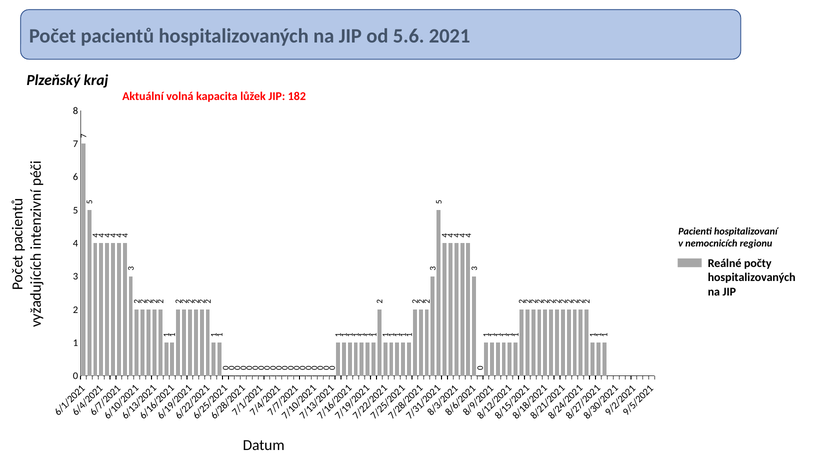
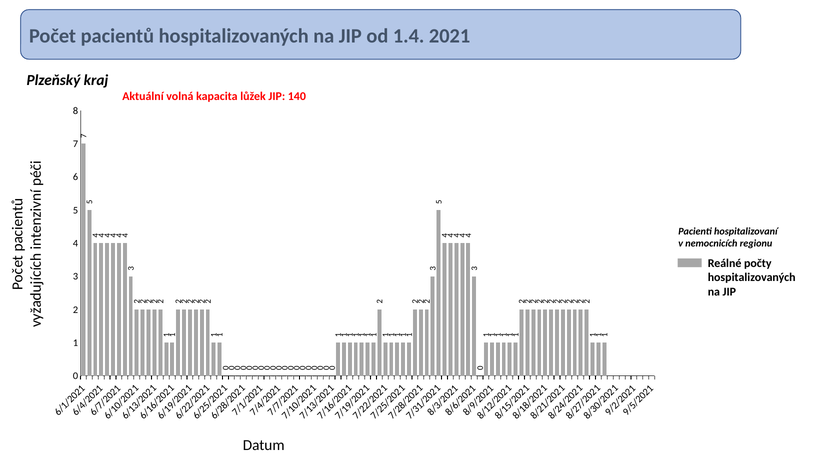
5.6: 5.6 -> 1.4 (409, 36)
182: 182 -> 140 (297, 97)
